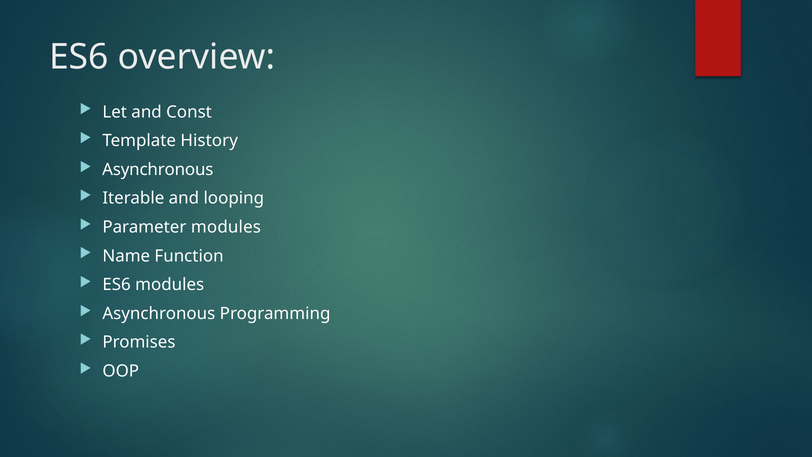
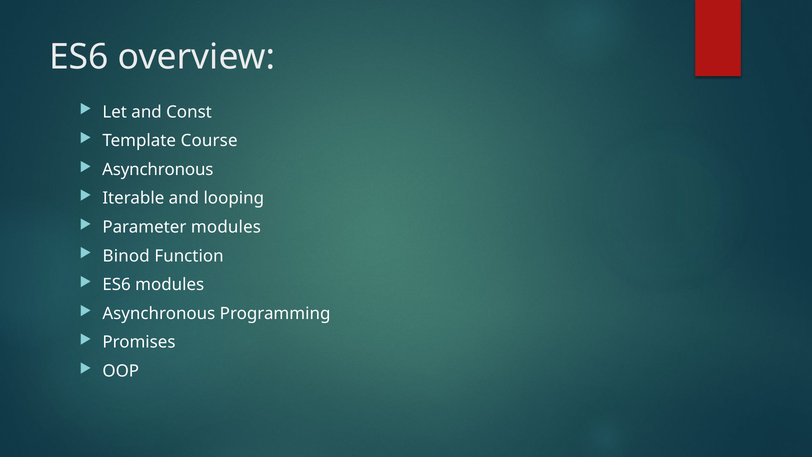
History: History -> Course (209, 141)
Name: Name -> Binod (126, 256)
